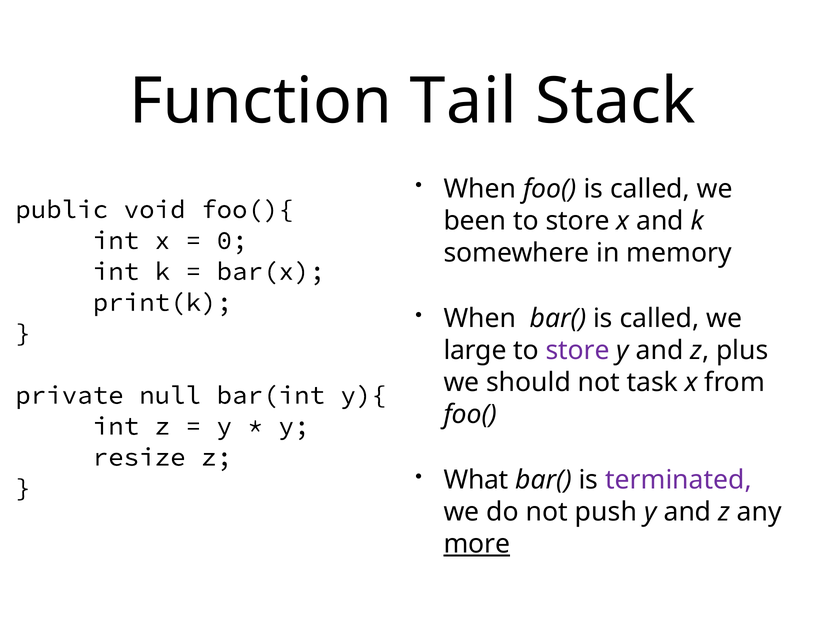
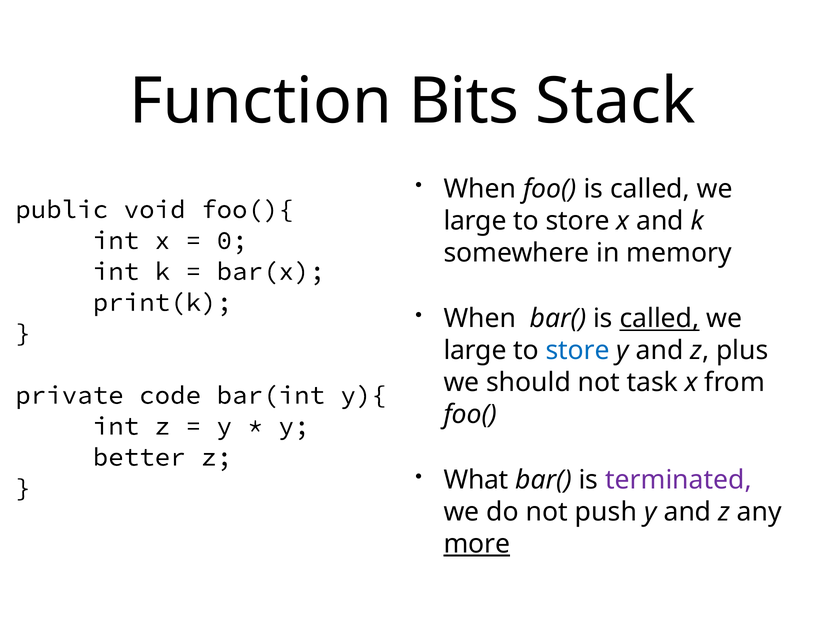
Tail: Tail -> Bits (464, 101)
been: been -> large (475, 221)
called underline: none -> present (660, 319)
store colour: purple -> blue (578, 350)
null: null -> code (170, 395)
resize: resize -> better (139, 457)
